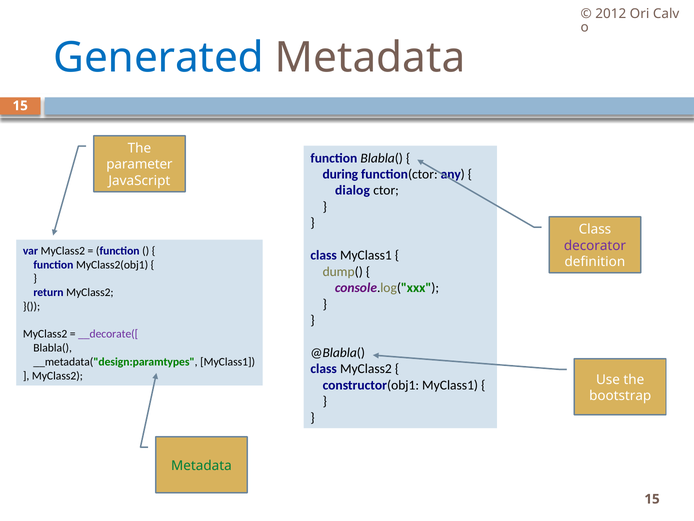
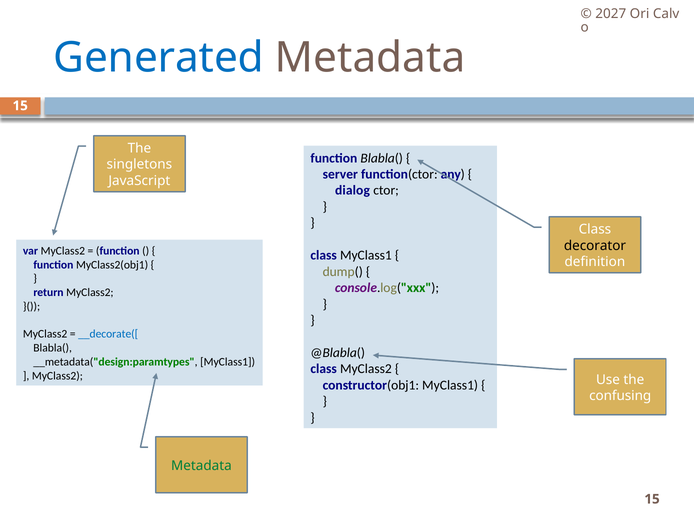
2012: 2012 -> 2027 (611, 14)
parameter: parameter -> singletons (139, 164)
during: during -> server (340, 174)
decorator colour: purple -> black (595, 245)
__decorate([ colour: purple -> blue (108, 334)
bootstrap: bootstrap -> confusing (620, 396)
